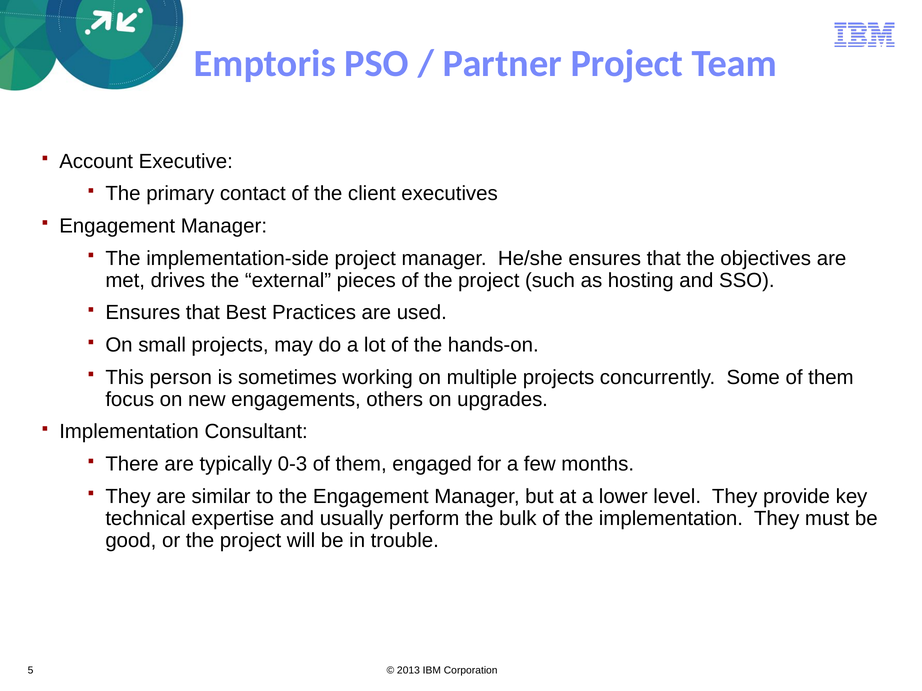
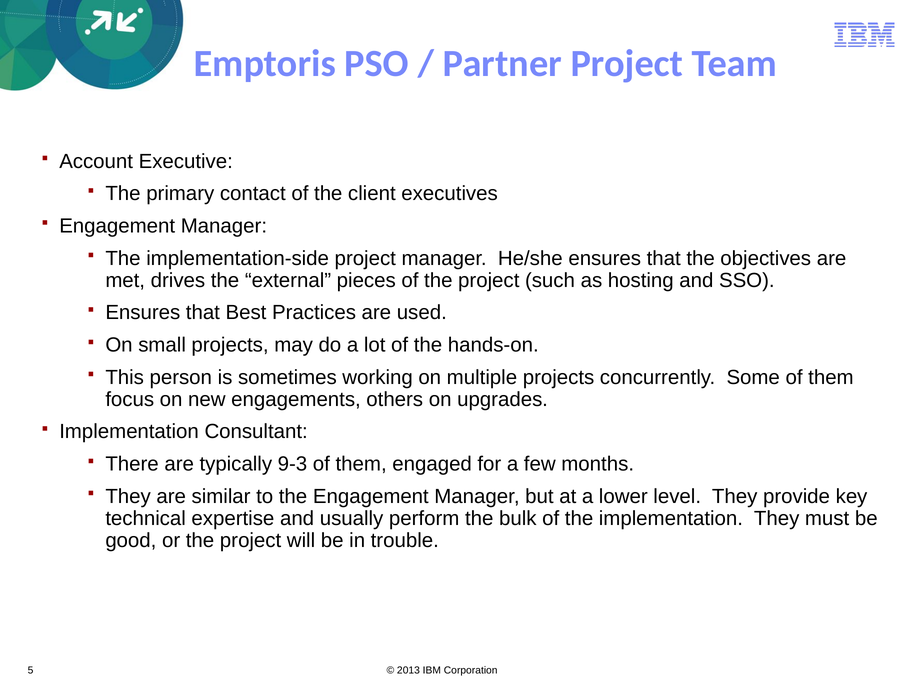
0-3: 0-3 -> 9-3 (292, 464)
